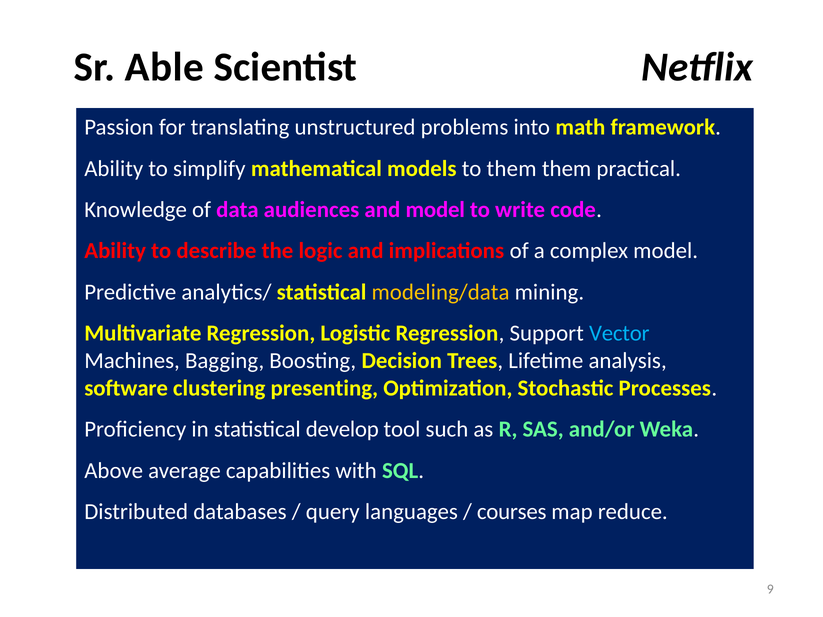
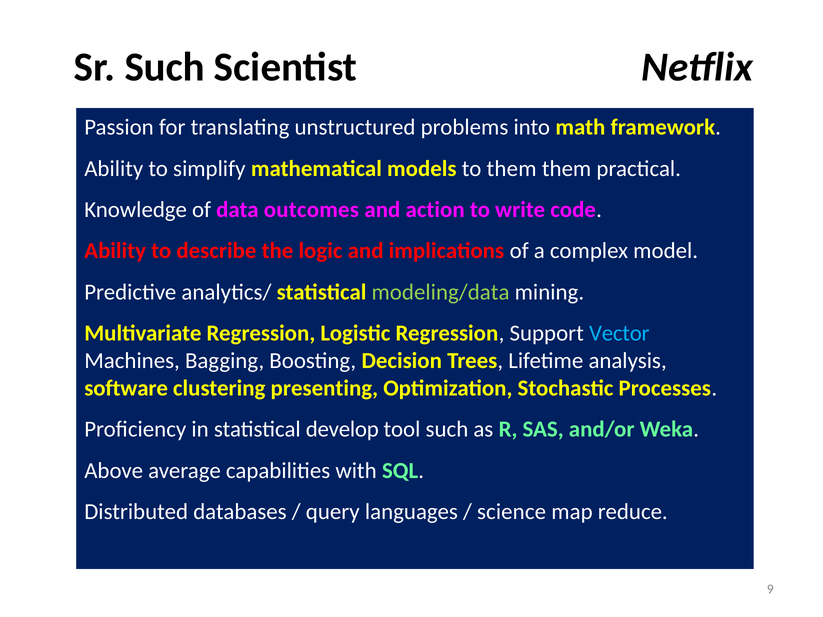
Sr Able: Able -> Such (165, 67)
audiences: audiences -> outcomes (311, 210)
and model: model -> action (435, 210)
modeling/data colour: yellow -> light green (441, 292)
courses: courses -> science (512, 512)
